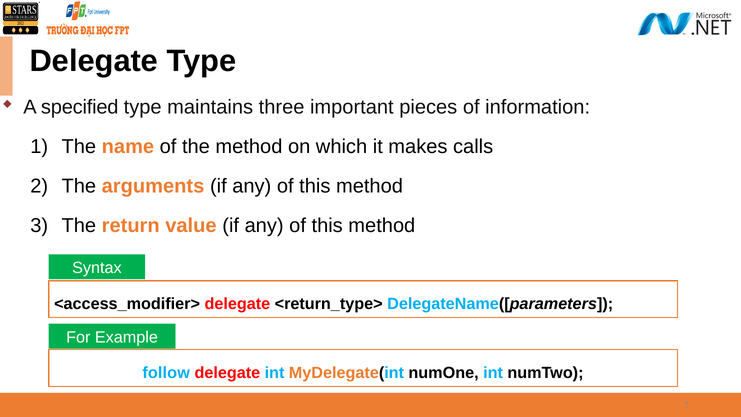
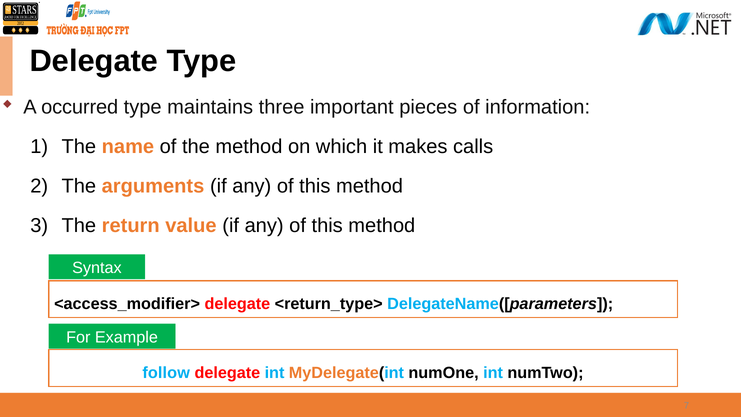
specified: specified -> occurred (80, 107)
